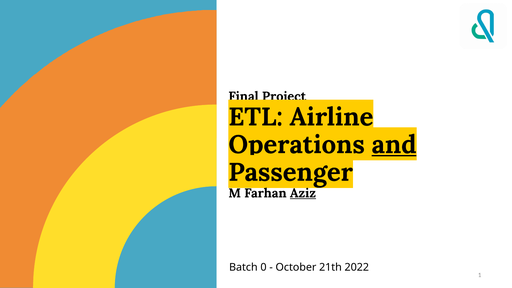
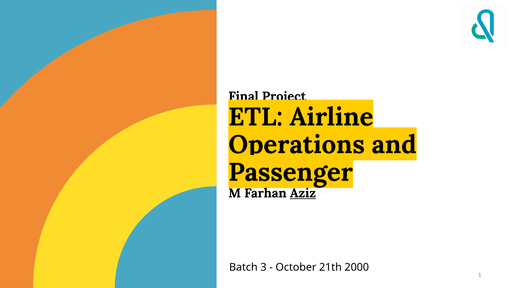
and underline: present -> none (394, 145)
0: 0 -> 3 (263, 267)
2022: 2022 -> 2000 (357, 267)
